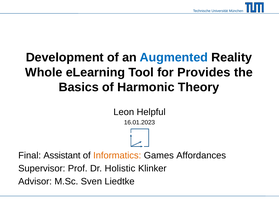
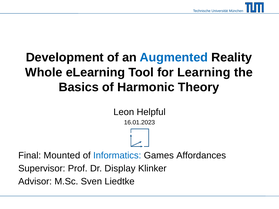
Provides: Provides -> Learning (204, 72)
Assistant: Assistant -> Mounted (62, 156)
Informatics colour: orange -> blue (117, 156)
Holistic: Holistic -> Display (120, 169)
